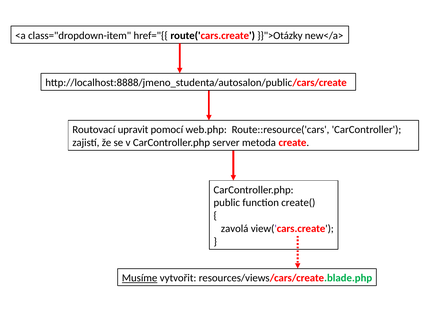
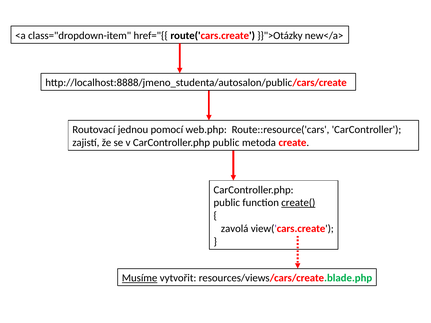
upravit: upravit -> jednou (133, 130)
v CarController.php server: server -> public (226, 143)
create( underline: none -> present (298, 203)
